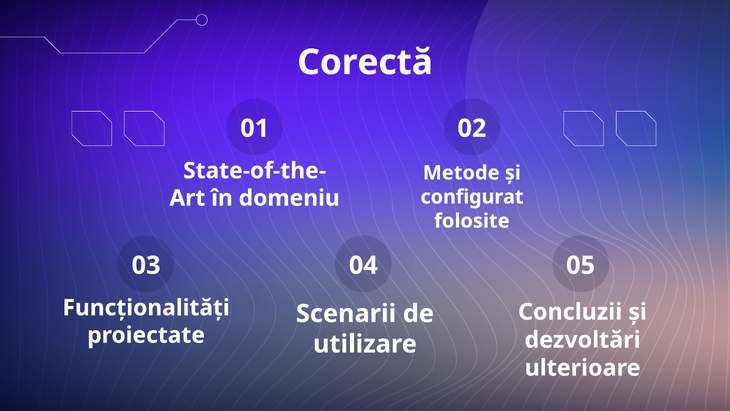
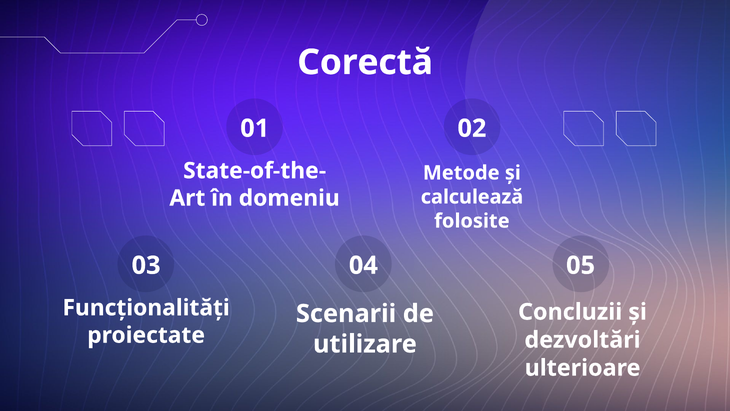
configurat: configurat -> calculează (472, 197)
